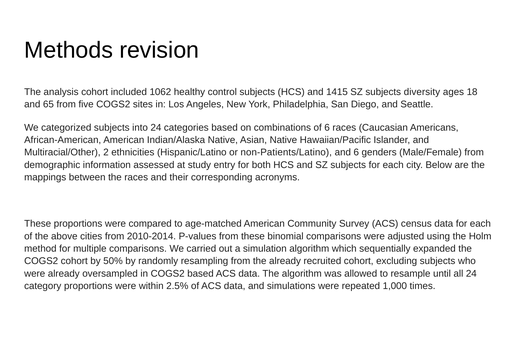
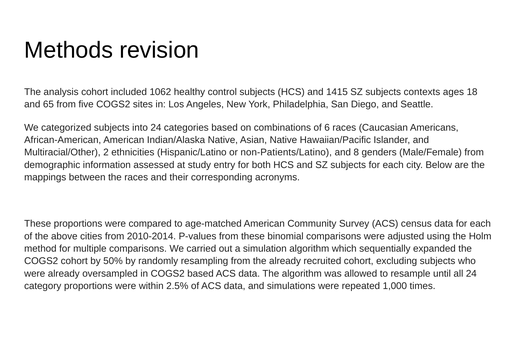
diversity: diversity -> contexts (422, 92)
and 6: 6 -> 8 (356, 152)
